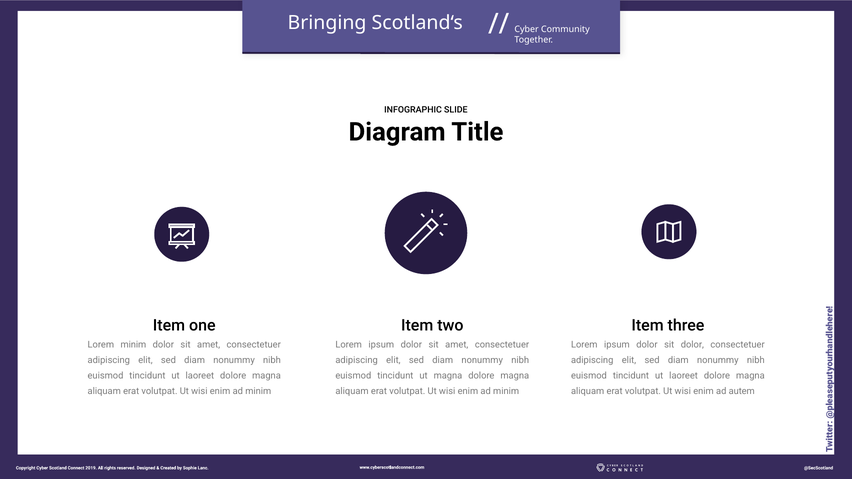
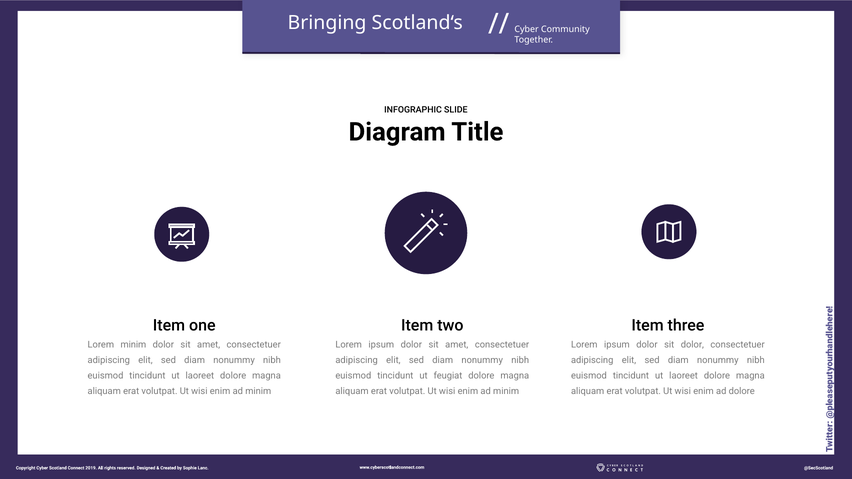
ut magna: magna -> feugiat (448, 376)
ad autem: autem -> dolore (742, 392)
